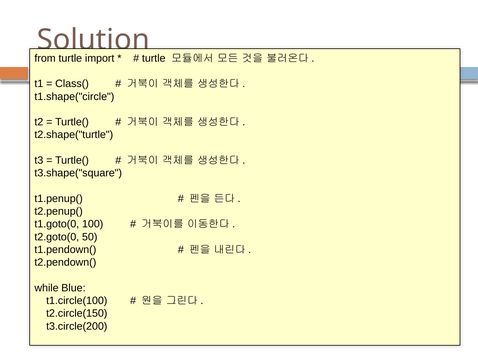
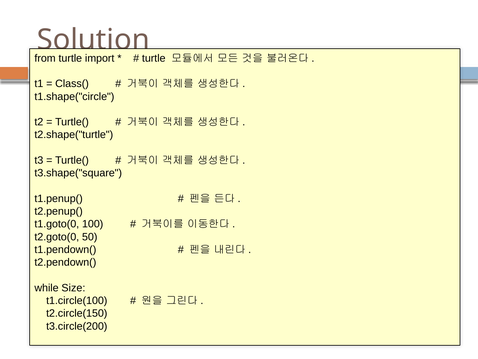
Blue: Blue -> Size (73, 287)
